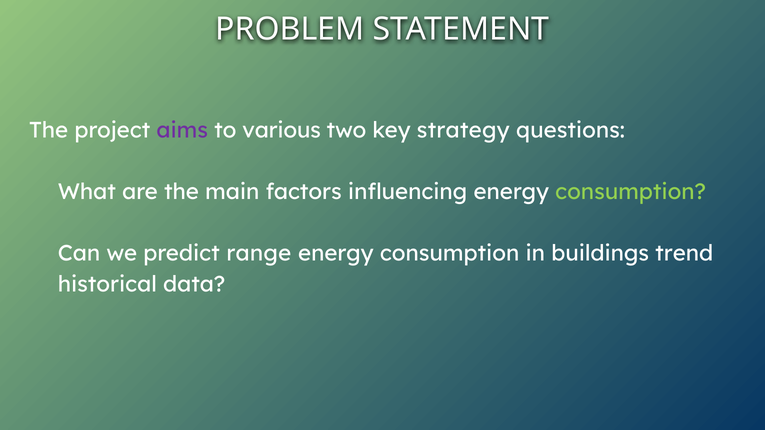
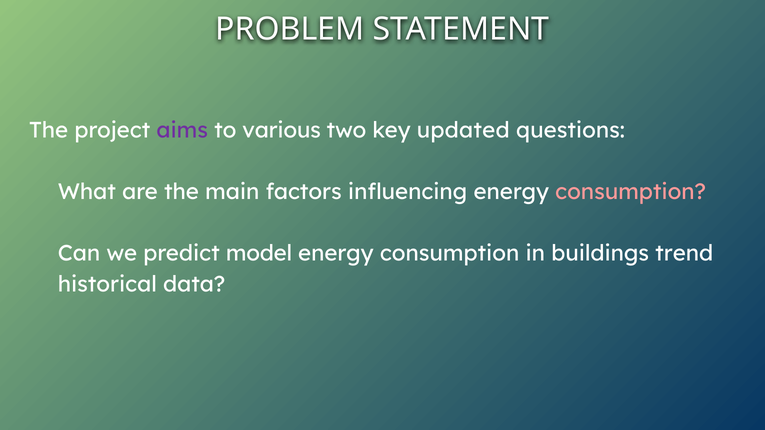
strategy: strategy -> updated (463, 130)
consumption colour: light green -> pink (631, 192)
range: range -> model (259, 254)
